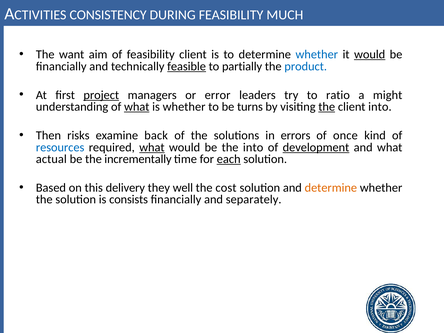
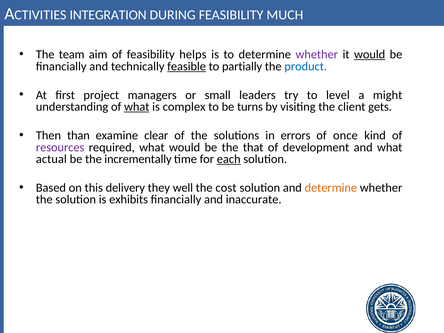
CONSISTENCY: CONSISTENCY -> INTEGRATION (108, 15)
want: want -> team (72, 54)
feasibility client: client -> helps (193, 54)
whether colour: blue -> purple (317, 54)
project underline: present -> none (101, 95)
error: error -> small (218, 95)
ratio: ratio -> level (338, 95)
is whether: whether -> complex (184, 107)
the underline: present -> none (327, 107)
client into: into -> gets (380, 107)
risks: risks -> than (78, 135)
back: back -> clear (156, 135)
resources colour: blue -> purple (60, 147)
what underline: present -> none (152, 147)
the into: into -> that (253, 147)
development underline: present -> none (316, 147)
consists: consists -> exhibits (129, 200)
separately: separately -> inaccurate (254, 200)
